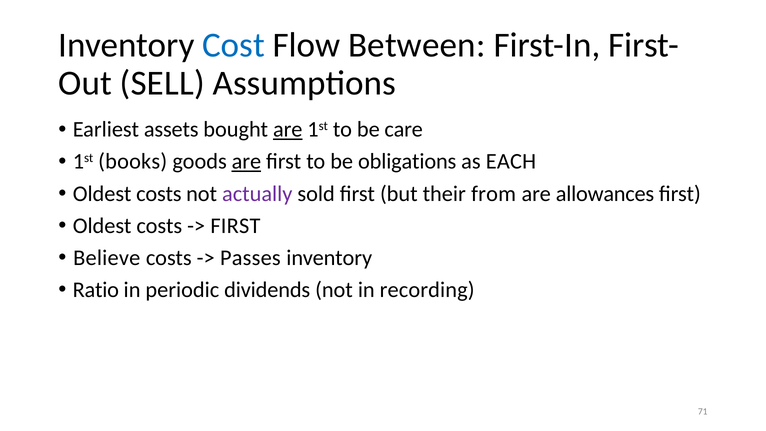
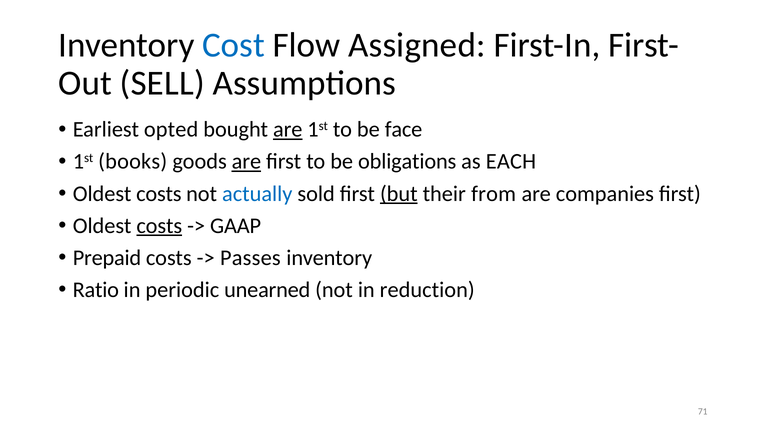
Between: Between -> Assigned (417, 45)
assets: assets -> opted (171, 129)
care: care -> face (404, 129)
actually colour: purple -> blue (257, 194)
but underline: none -> present (399, 194)
allowances: allowances -> companies (605, 194)
costs underline: none -> present (159, 226)
FIRST: FIRST -> GAAP (236, 226)
Believe: Believe -> Prepaid (107, 258)
dividends: dividends -> unearned (267, 290)
recording: recording -> reduction (427, 290)
